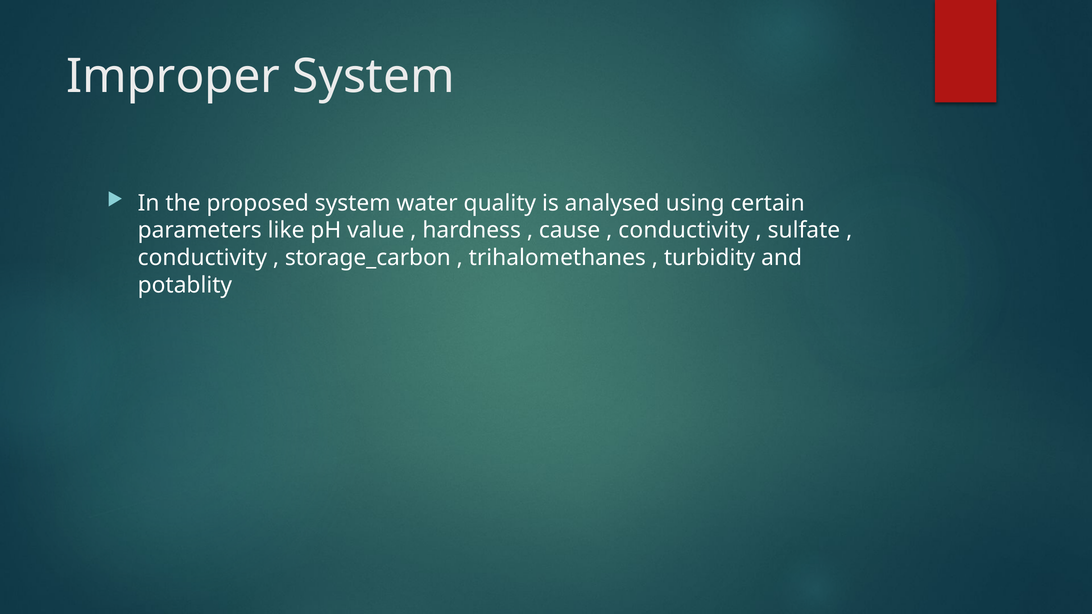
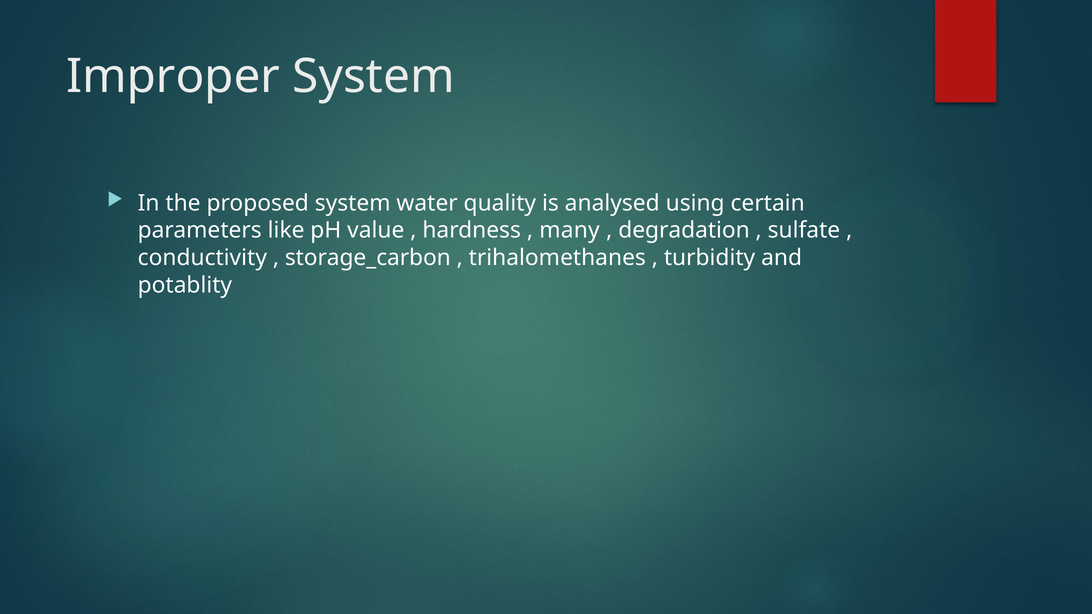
cause: cause -> many (569, 231)
conductivity: conductivity -> degradation (684, 231)
